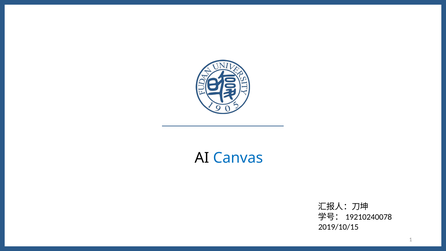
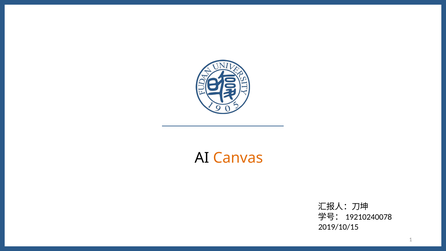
Canvas colour: blue -> orange (238, 158)
